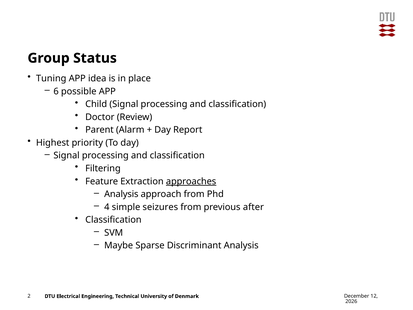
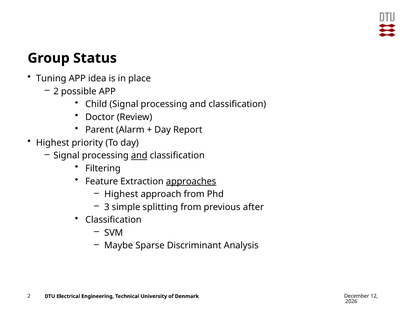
6: 6 -> 2 (56, 91)
and underline: none -> present (139, 155)
Analysis: Analysis -> Highest (121, 194)
4: 4 -> 3 (107, 207)
seizures: seizures -> splitting (160, 207)
